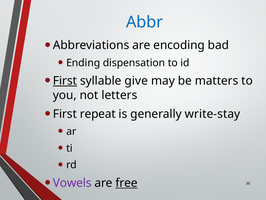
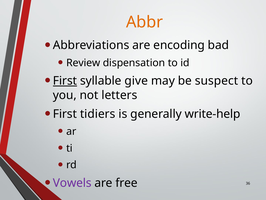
Abbr colour: blue -> orange (145, 22)
Ending: Ending -> Review (83, 63)
matters: matters -> suspect (217, 81)
repeat: repeat -> tidiers (98, 114)
write-stay: write-stay -> write-help (213, 114)
free underline: present -> none (127, 183)
